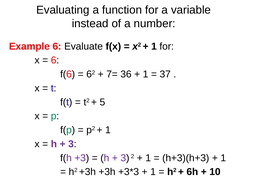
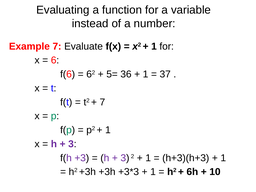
Example 6: 6 -> 7 (57, 46)
7=: 7= -> 5= (112, 74)
5: 5 -> 7 (102, 102)
